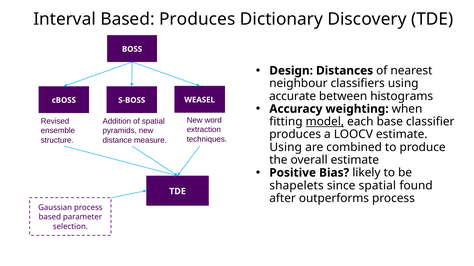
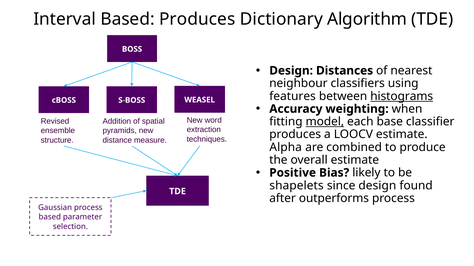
Discovery: Discovery -> Algorithm (367, 19)
accurate: accurate -> features (293, 96)
histograms underline: none -> present (402, 96)
Using: Using -> Alpha (286, 148)
since spatial: spatial -> design (377, 186)
